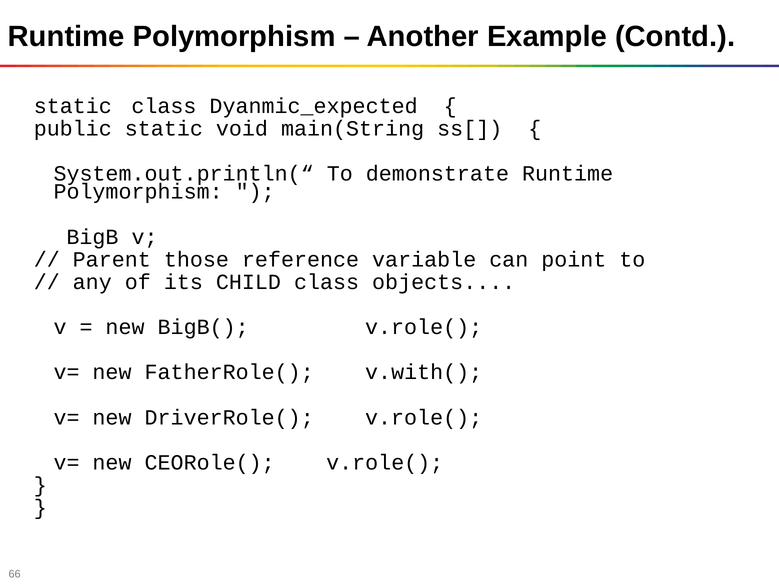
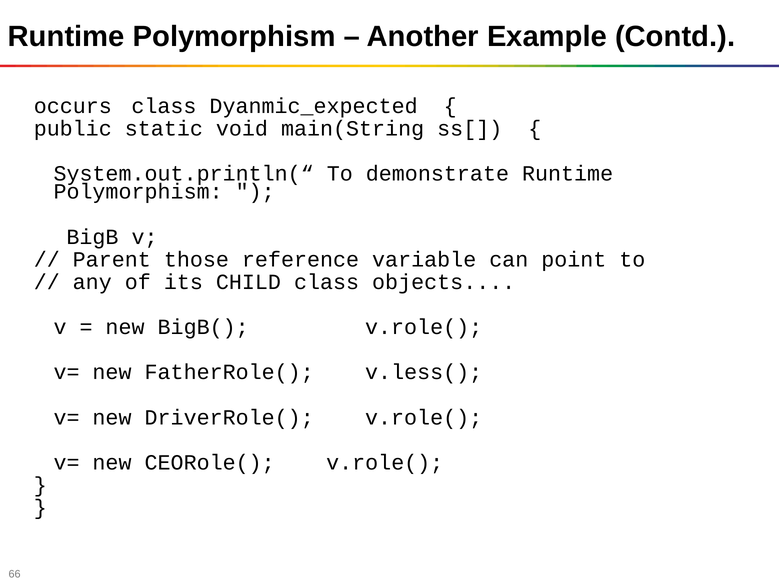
static: static -> occurs (73, 106)
v.with(: v.with( -> v.less( (424, 372)
